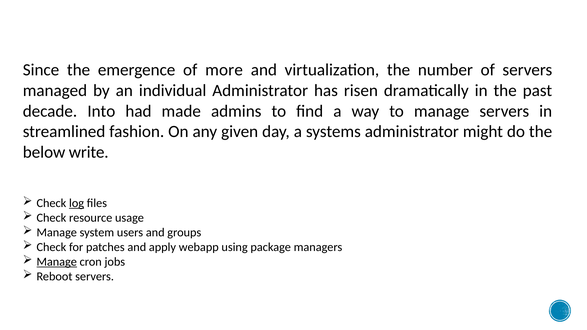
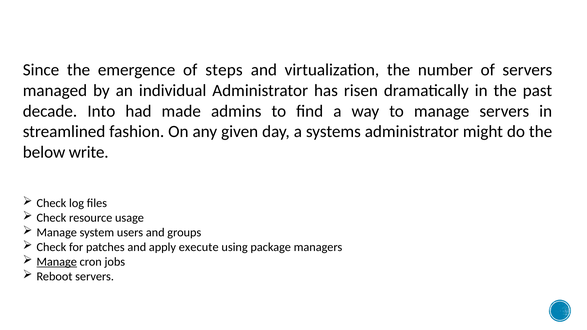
more: more -> steps (224, 70)
log underline: present -> none (77, 203)
webapp: webapp -> execute (199, 247)
